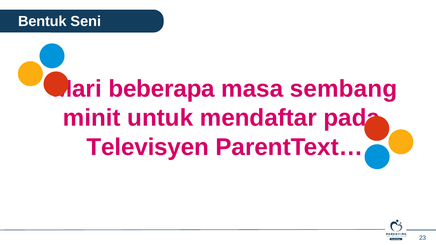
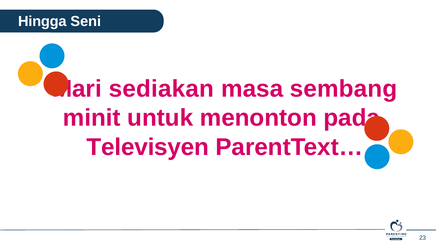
Bentuk: Bentuk -> Hingga (42, 21)
beberapa: beberapa -> sediakan (161, 89)
mendaftar: mendaftar -> menonton (258, 118)
